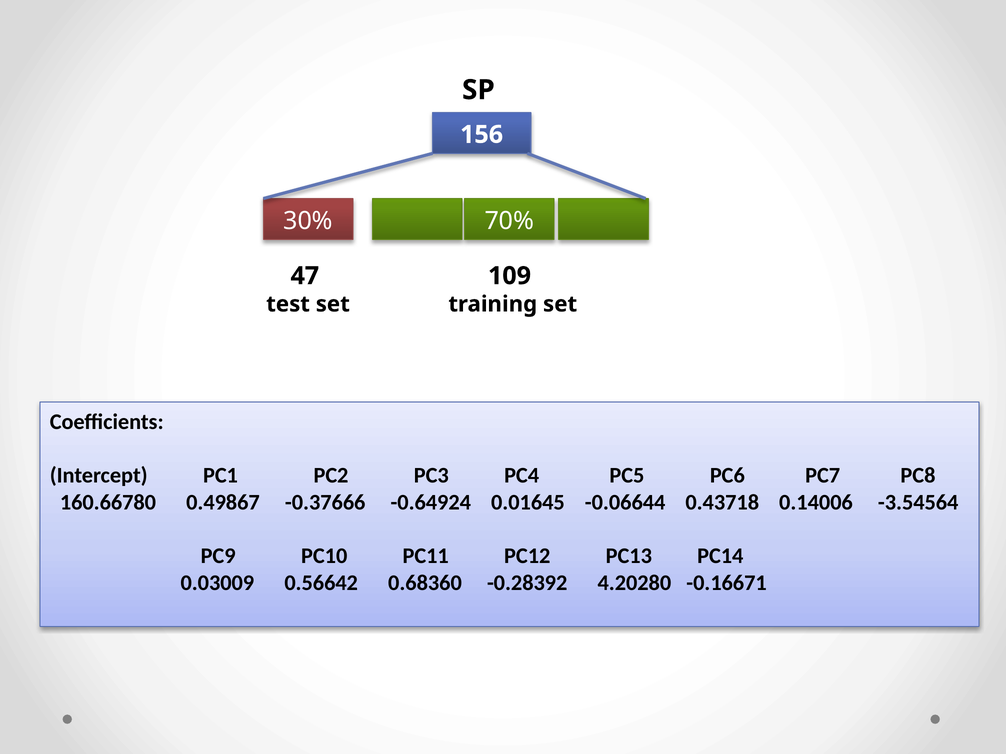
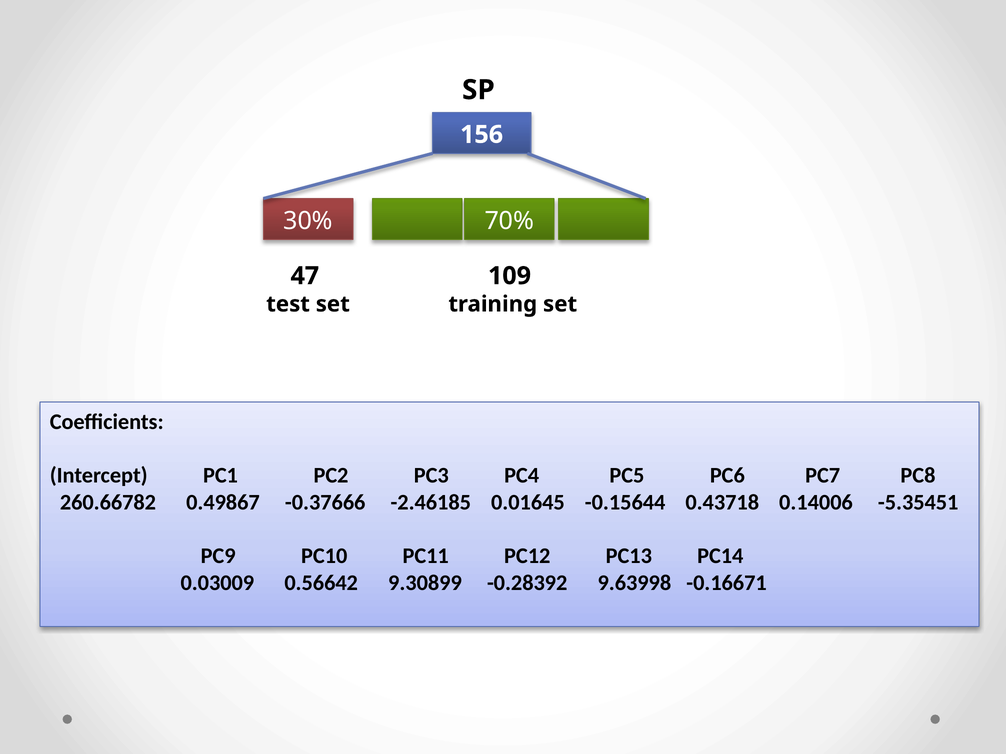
160.66780: 160.66780 -> 260.66782 (108, 503)
-0.64924: -0.64924 -> -2.46185 (431, 503)
-0.06644: -0.06644 -> -0.15644 (625, 503)
-3.54564: -3.54564 -> -5.35451 (918, 503)
0.68360: 0.68360 -> 9.30899 (425, 583)
4.20280: 4.20280 -> 9.63998 (634, 583)
